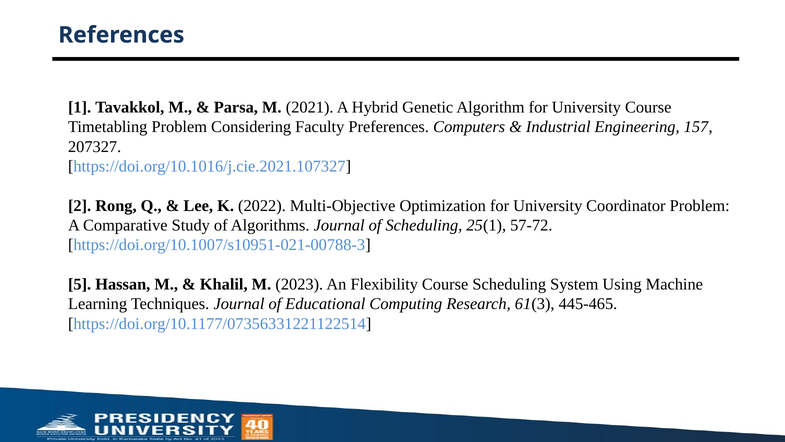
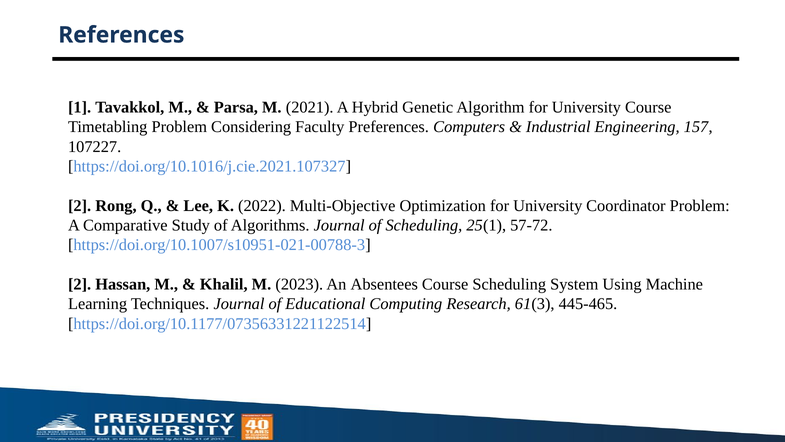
207327: 207327 -> 107227 (95, 146)
5: 5 -> 2 (80, 284)
Flexibility: Flexibility -> Absentees (384, 284)
